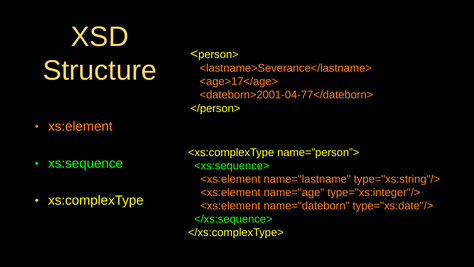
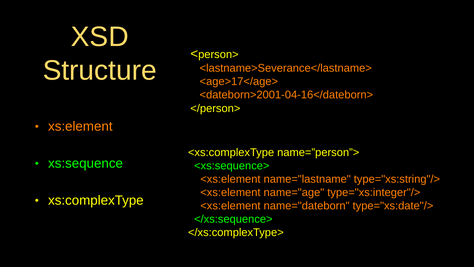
<dateborn>2001-04-77</dateborn>: <dateborn>2001-04-77</dateborn> -> <dateborn>2001-04-16</dateborn> (286, 95)
